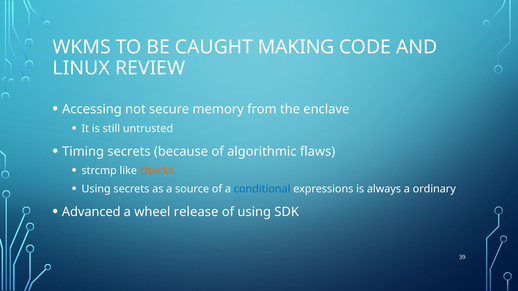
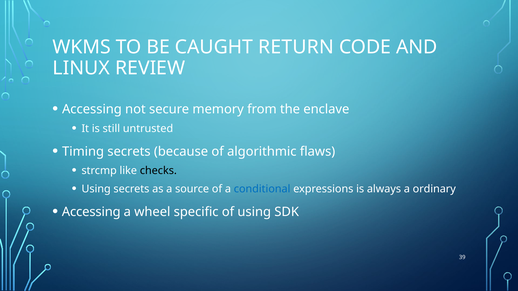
MAKING: MAKING -> RETURN (296, 47)
checks colour: orange -> black (158, 171)
Advanced: Advanced -> Accessing (91, 212)
release: release -> specific (196, 212)
